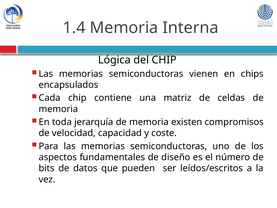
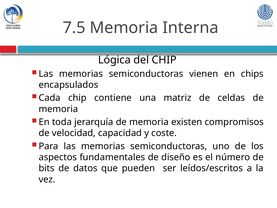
1.4: 1.4 -> 7.5 (74, 28)
